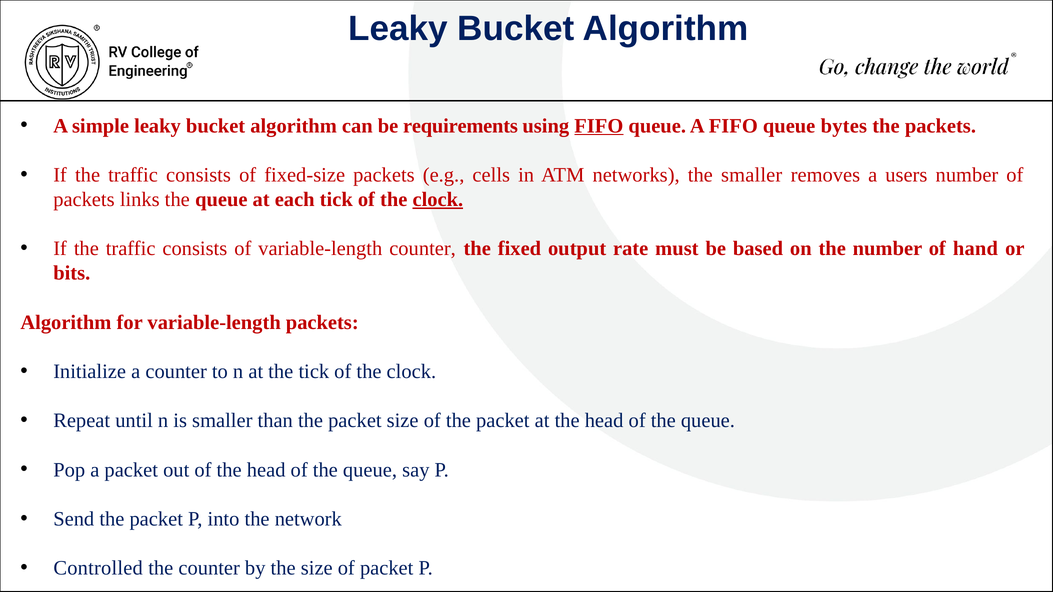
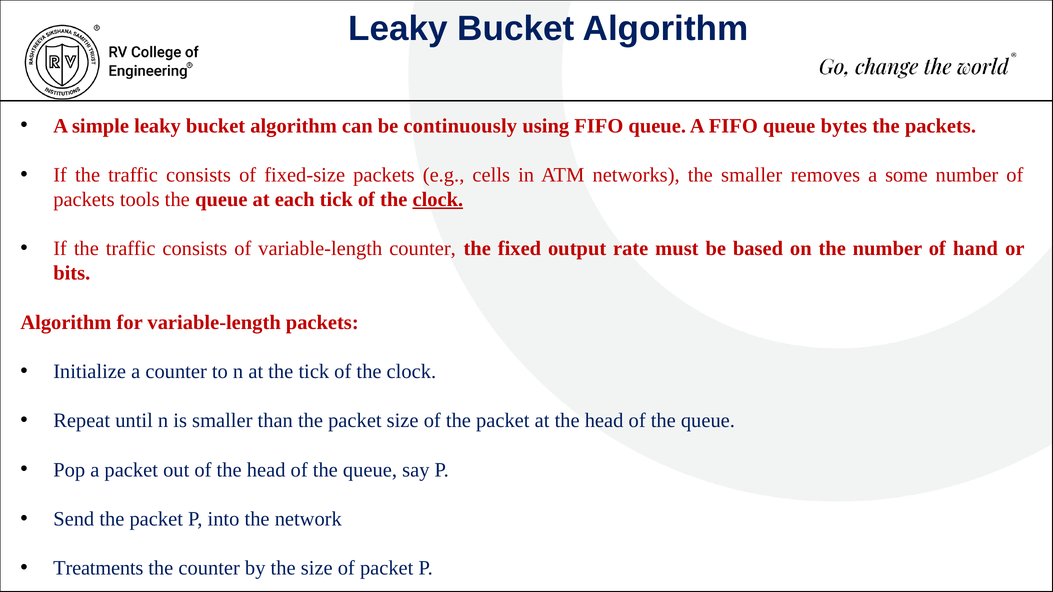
requirements: requirements -> continuously (460, 126)
FIFO underline: present -> none (599, 126)
users: users -> some (906, 175)
links: links -> tools (140, 200)
Controlled: Controlled -> Treatments (98, 568)
